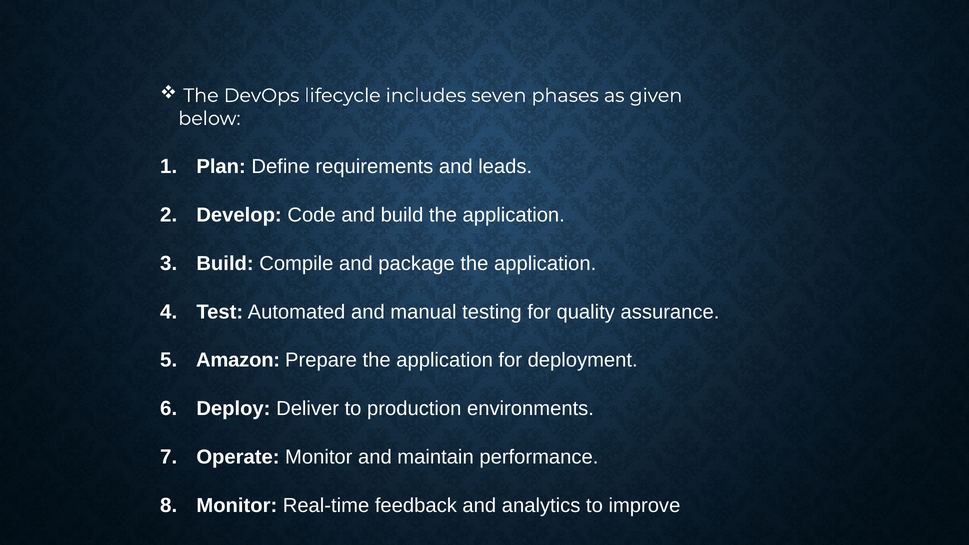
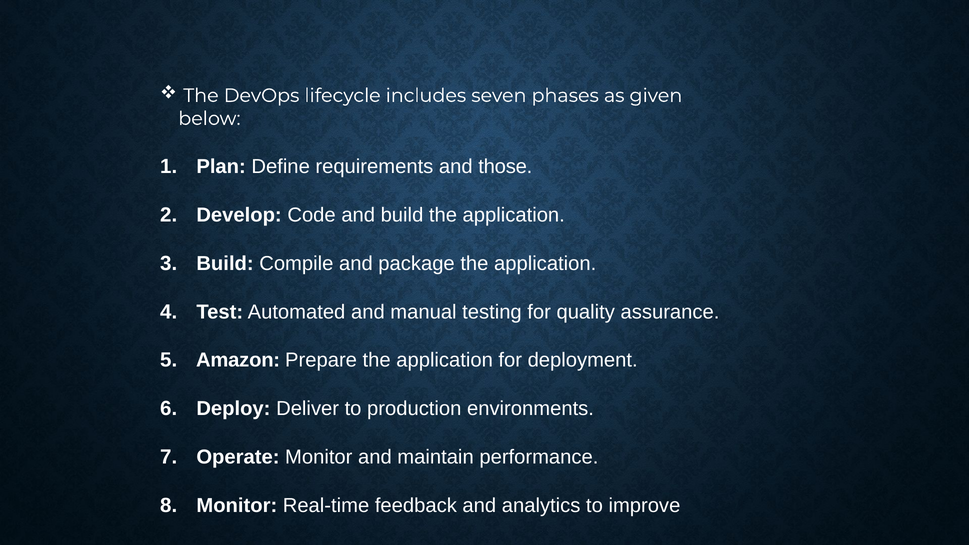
leads: leads -> those (505, 166)
